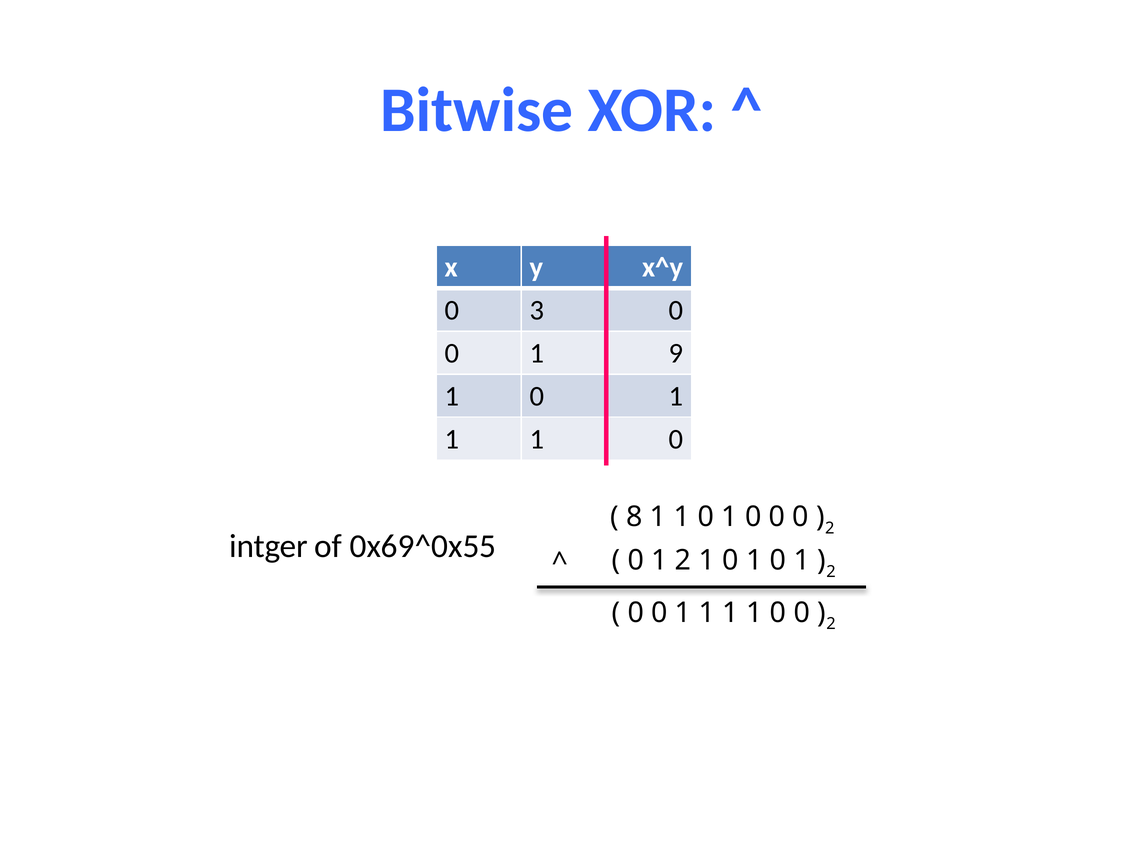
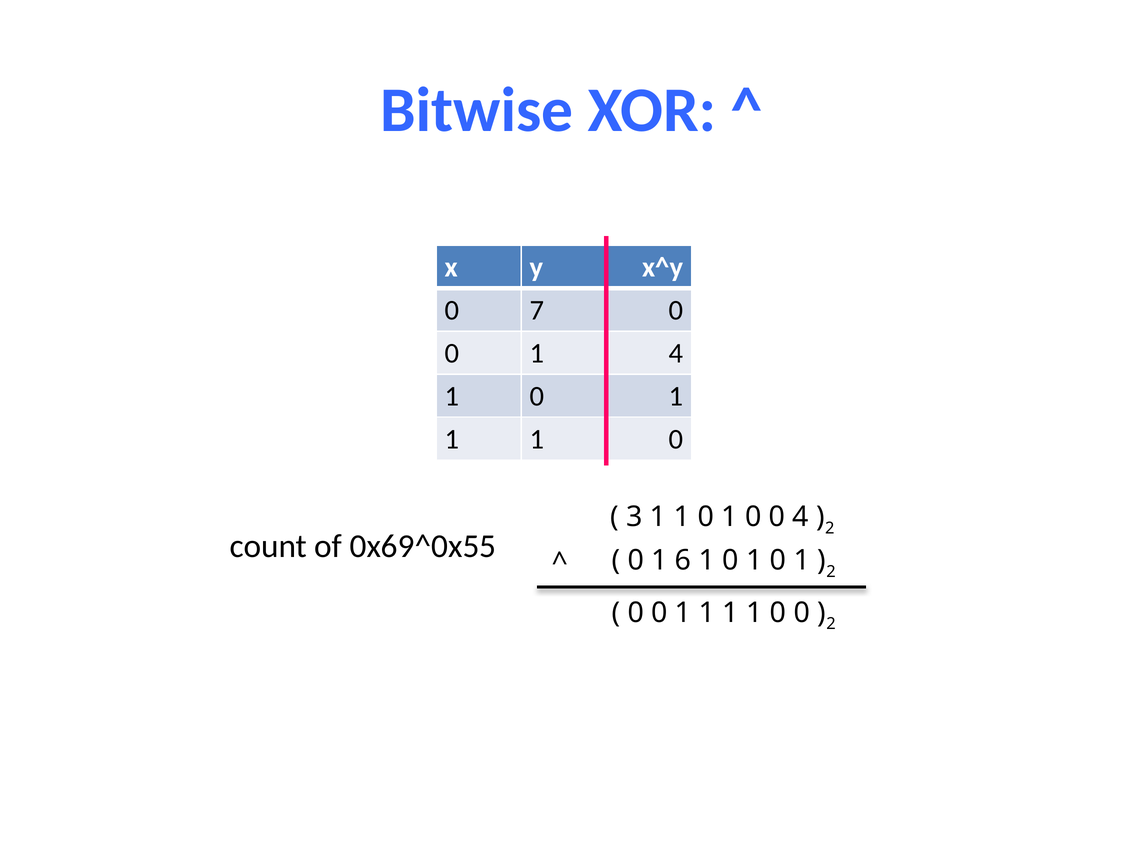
3: 3 -> 7 (537, 310)
1 9: 9 -> 4 (676, 353)
8: 8 -> 3 (635, 516)
0 0 0: 0 -> 4 (801, 516)
intger: intger -> count (268, 546)
1 2: 2 -> 6 (683, 560)
